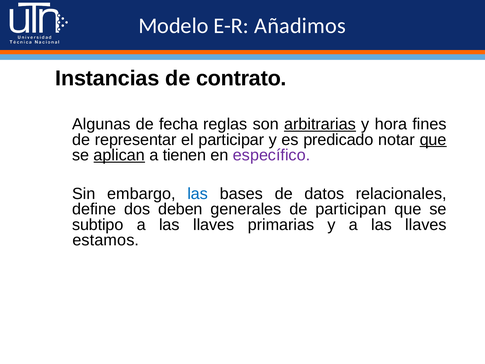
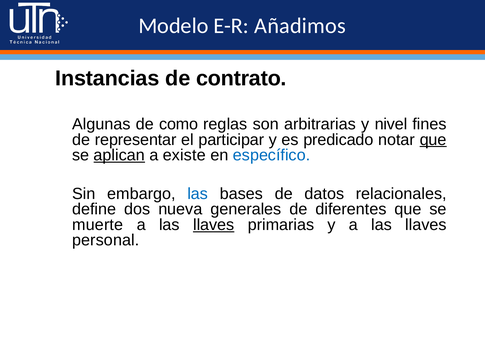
fecha: fecha -> como (179, 124)
arbitrarias underline: present -> none (320, 124)
hora: hora -> nivel (391, 124)
tienen: tienen -> existe (184, 155)
específico colour: purple -> blue (272, 155)
deben: deben -> nueva (180, 209)
participan: participan -> diferentes (351, 209)
subtipo: subtipo -> muerte (98, 225)
llaves underline: none -> present (214, 225)
estamos: estamos -> personal (106, 240)
